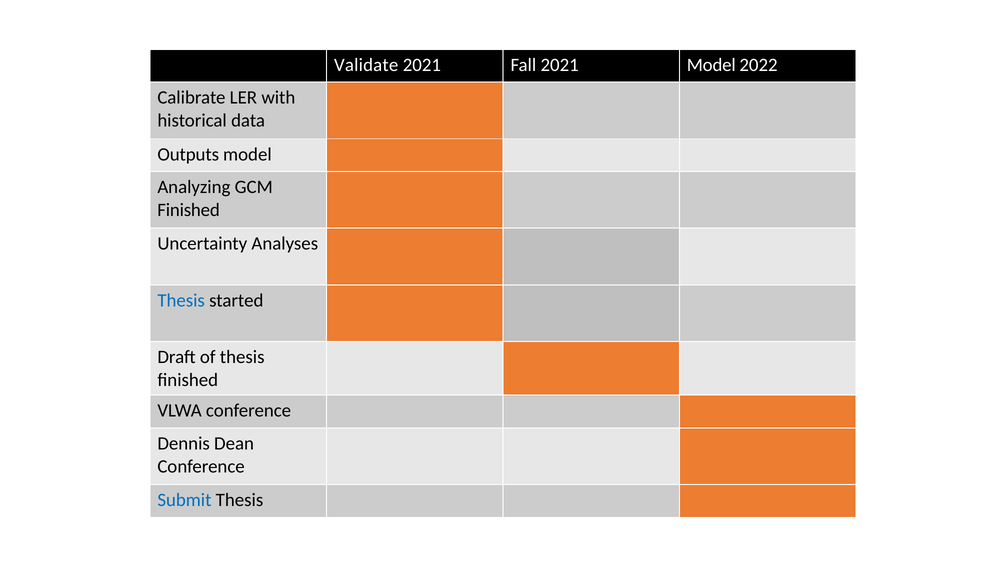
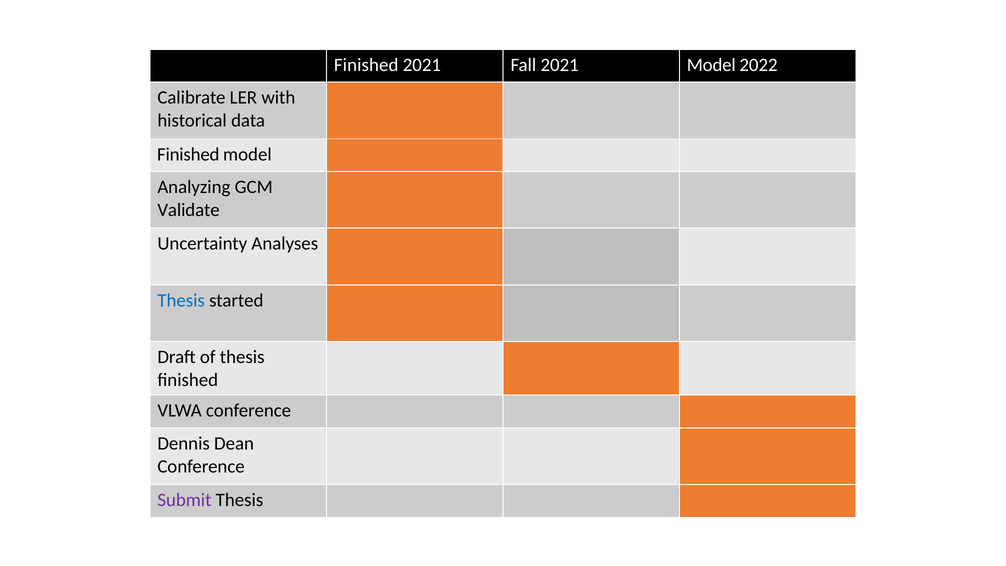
Validate: Validate -> Finished (366, 65)
Outputs: Outputs -> Finished (188, 154)
Finished: Finished -> Validate (189, 210)
Submit colour: blue -> purple (184, 500)
